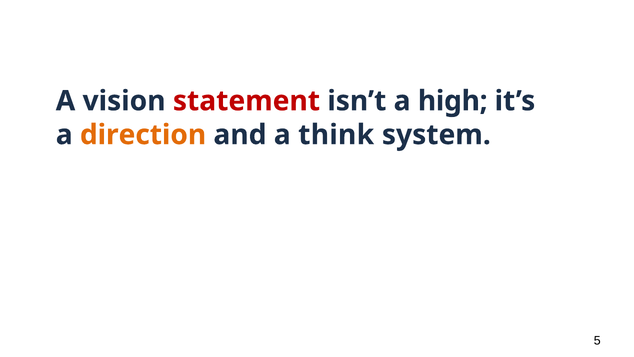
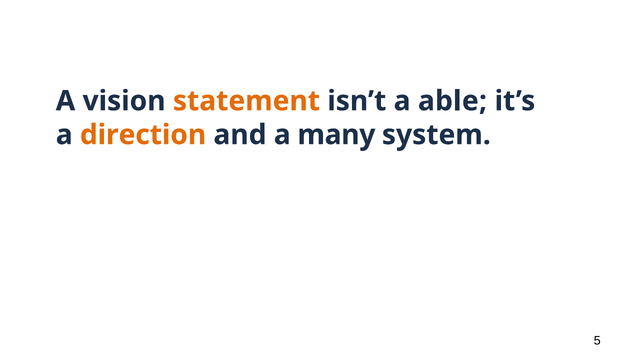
statement colour: red -> orange (246, 101)
high: high -> able (452, 101)
think: think -> many (336, 135)
